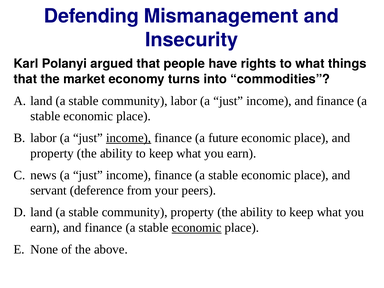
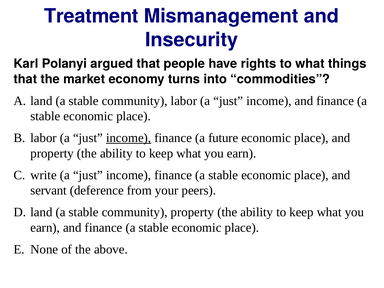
Defending: Defending -> Treatment (91, 16)
news: news -> write (44, 175)
economic underline: present -> none (197, 228)
